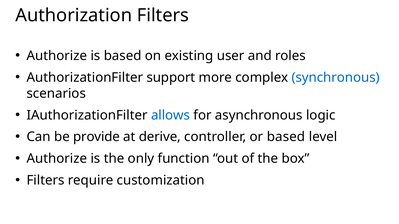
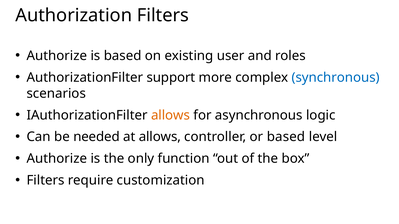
allows colour: blue -> orange (171, 115)
provide: provide -> needed (96, 137)
at derive: derive -> allows (160, 137)
